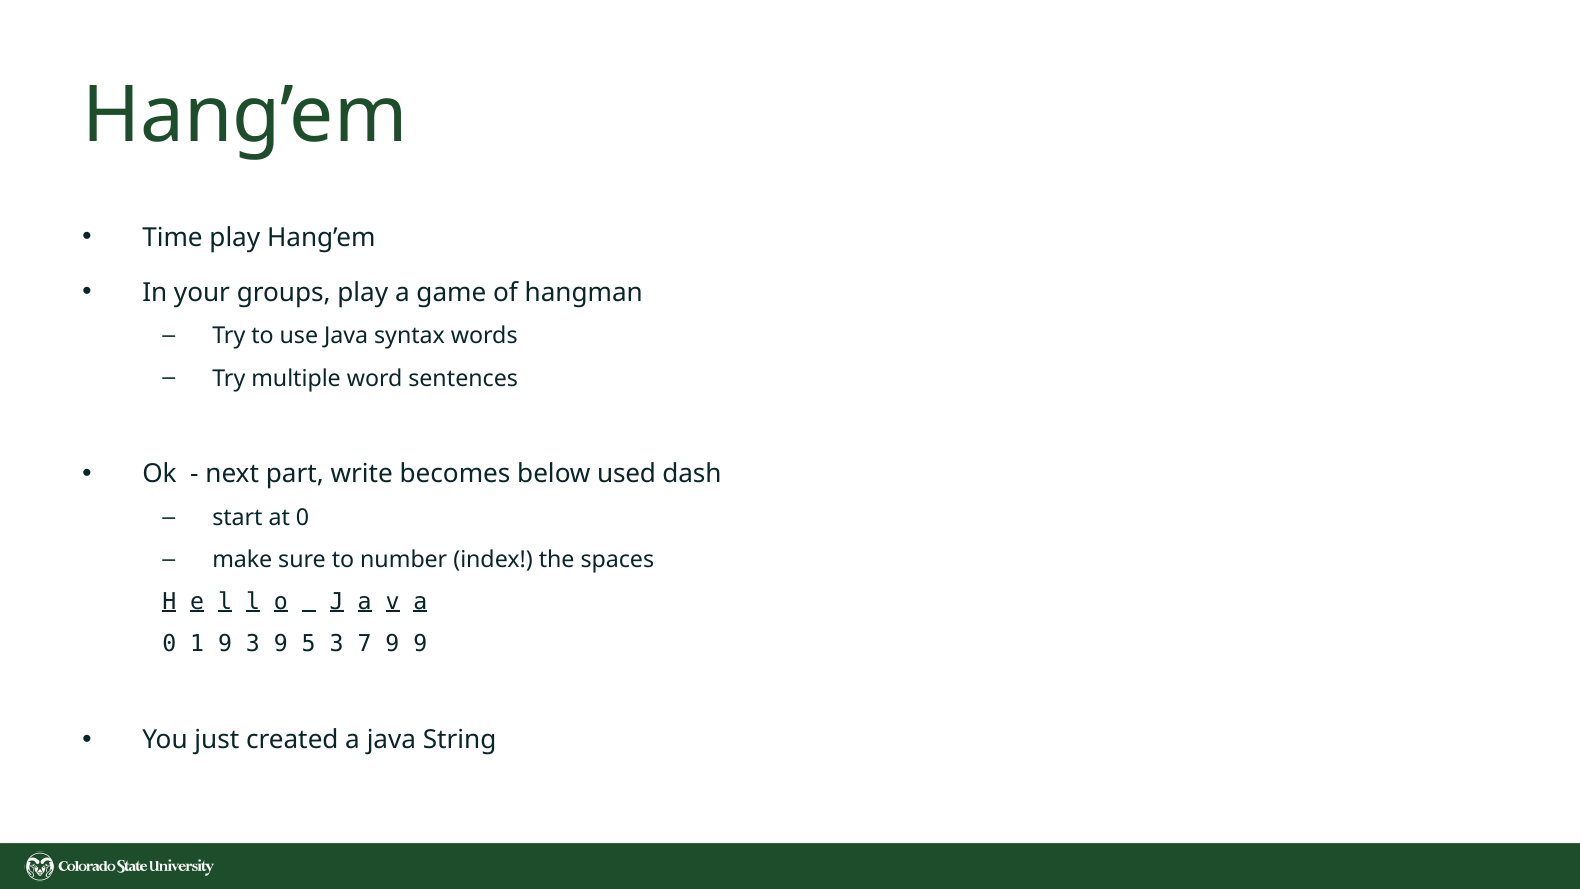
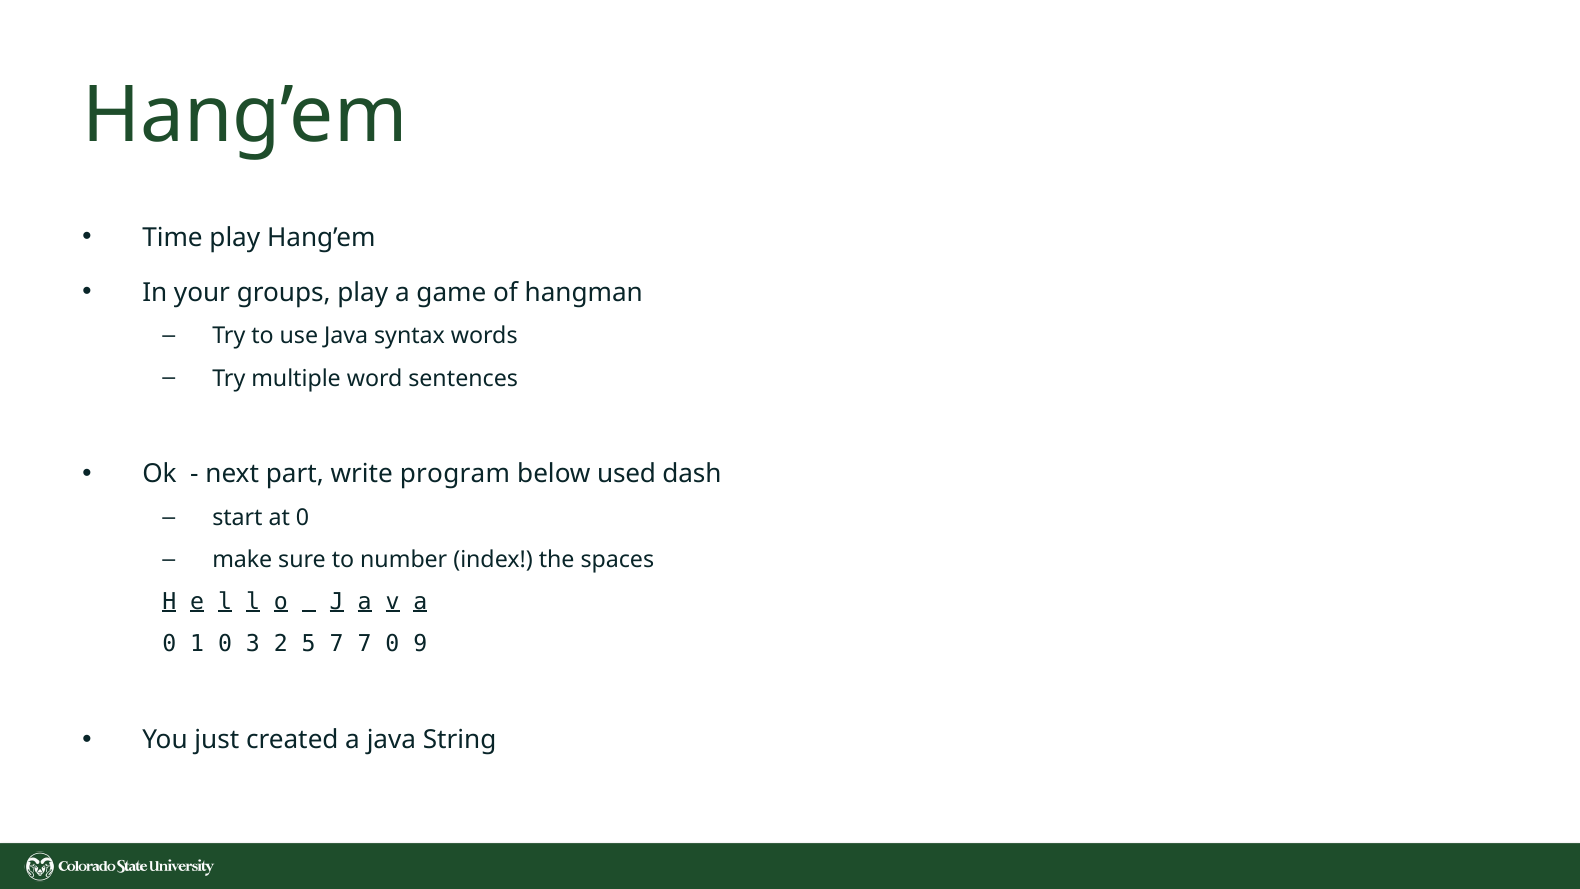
becomes: becomes -> program (455, 474)
1 9: 9 -> 0 (225, 644)
3 9: 9 -> 2 (281, 644)
5 3: 3 -> 7 (337, 644)
7 9: 9 -> 0 (392, 644)
